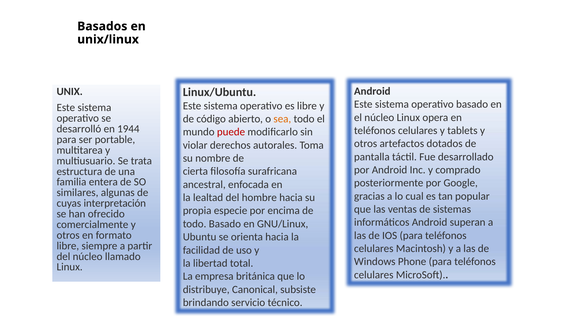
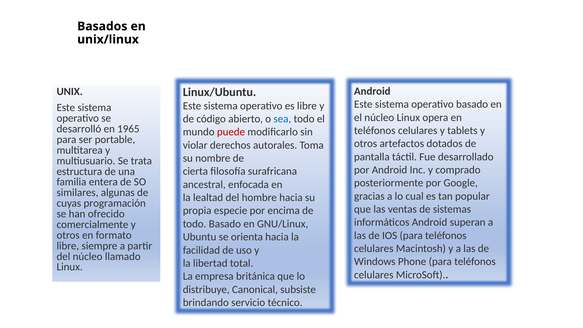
sea colour: orange -> blue (282, 119)
1944: 1944 -> 1965 (128, 129)
interpretación: interpretación -> programación (115, 203)
